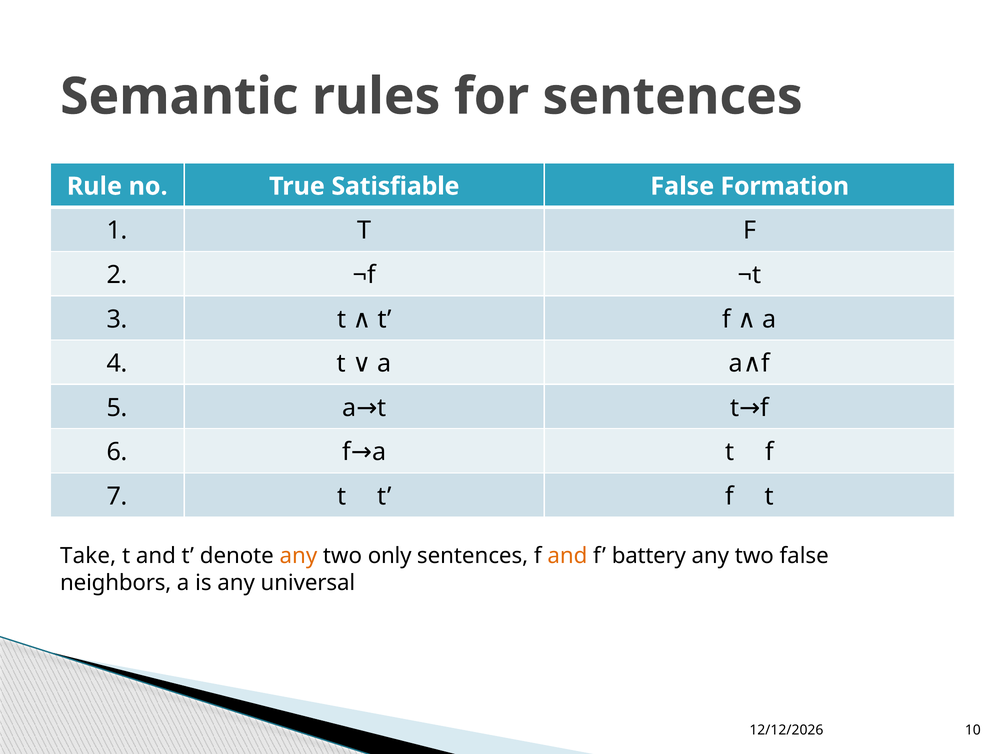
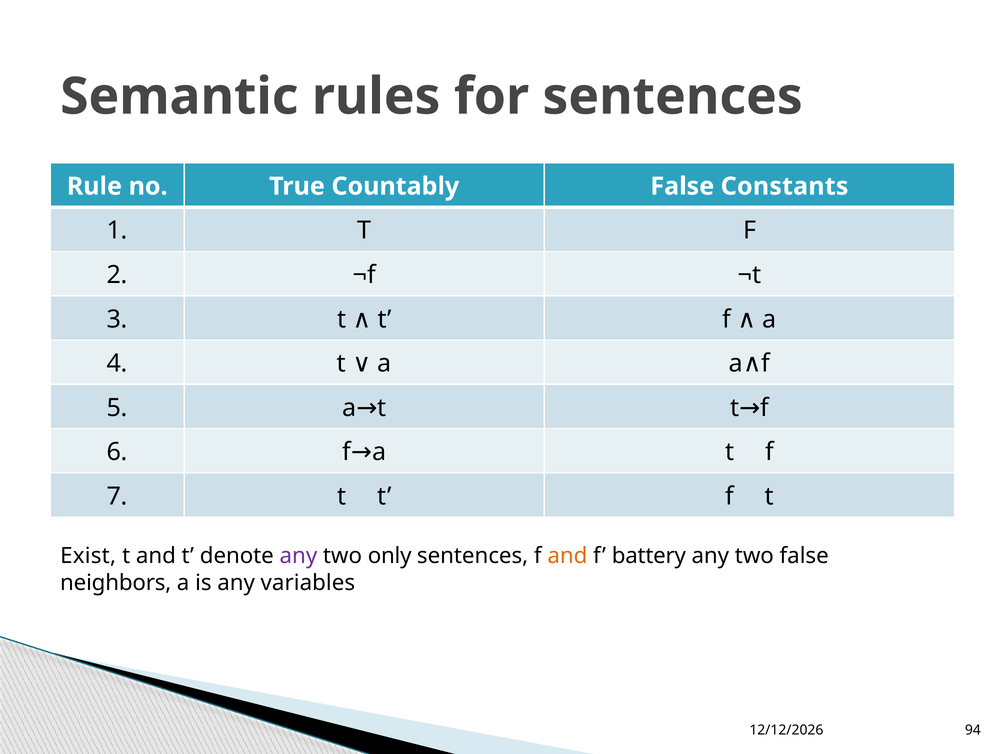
Satisfiable: Satisfiable -> Countably (395, 186)
Formation: Formation -> Constants (785, 186)
Take: Take -> Exist (88, 556)
any colour: orange -> purple (298, 556)
universal: universal -> variables (308, 583)
10: 10 -> 94 (973, 730)
